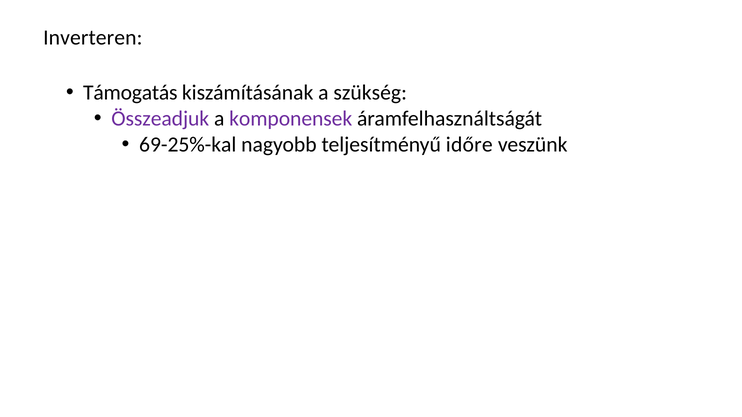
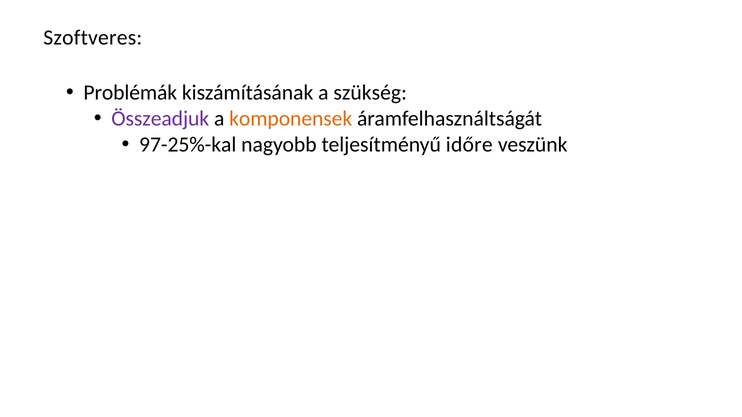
Inverteren: Inverteren -> Szoftveres (93, 38)
Támogatás: Támogatás -> Problémák (130, 93)
komponensek colour: purple -> orange (291, 119)
69-25%-kal: 69-25%-kal -> 97-25%-kal (188, 145)
